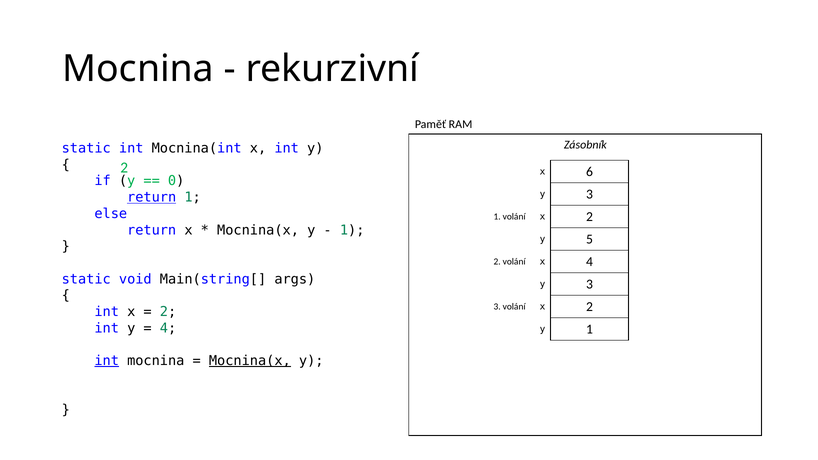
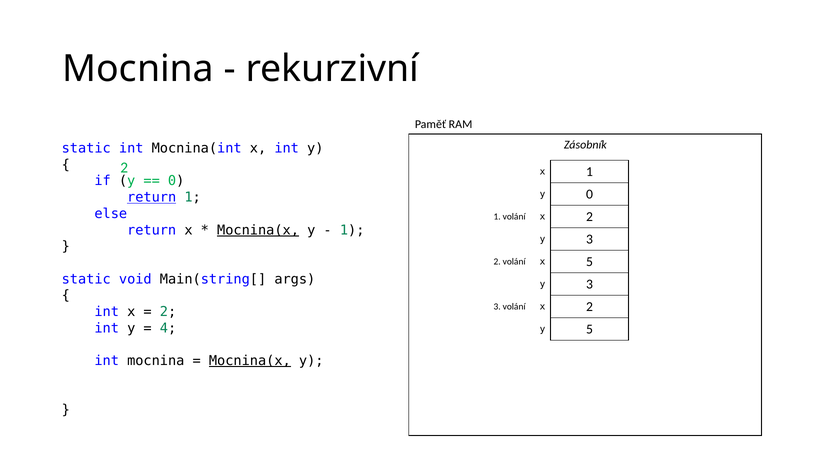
x 6: 6 -> 1 (590, 172)
3: 3 -> 0 (590, 194)
Mocnina(x underline: none -> present (258, 230)
5: 5 -> 3 (590, 239)
x 4: 4 -> 5 (590, 262)
y 1: 1 -> 5 (590, 329)
int underline: present -> none (107, 361)
